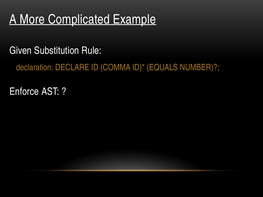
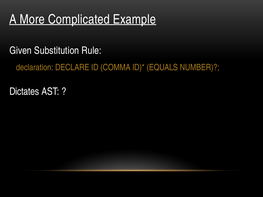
Enforce: Enforce -> Dictates (24, 92)
